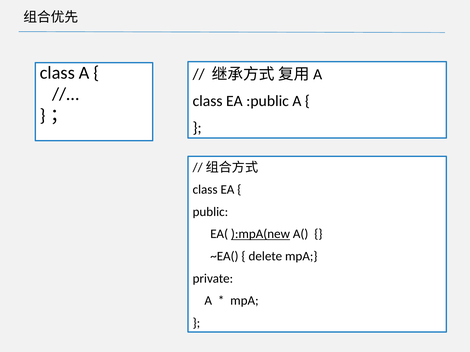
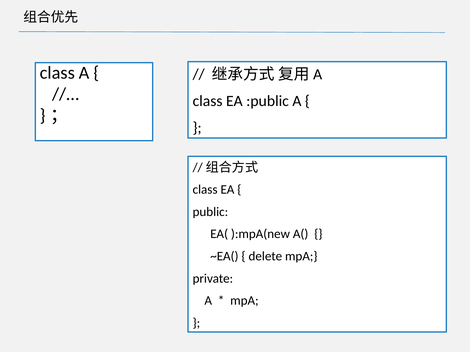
):mpA(new underline: present -> none (260, 234)
